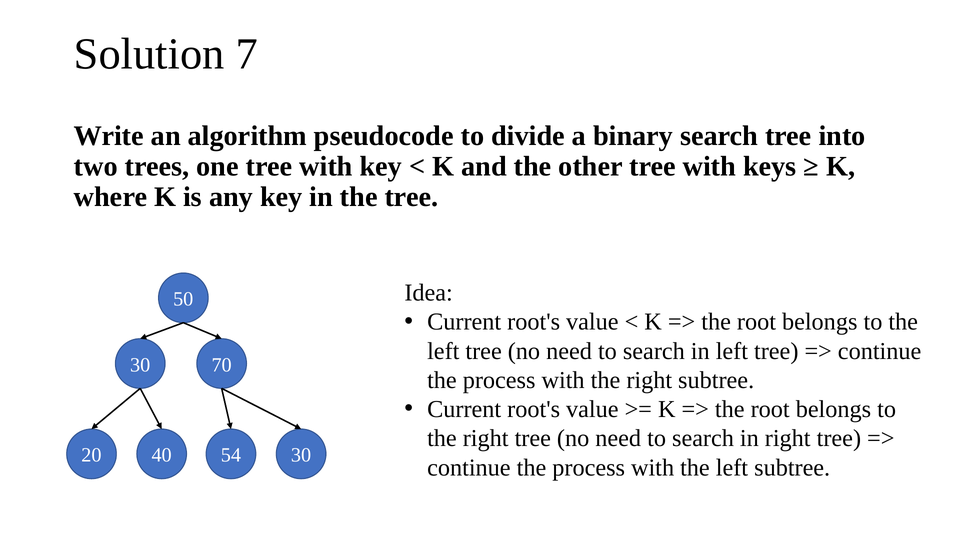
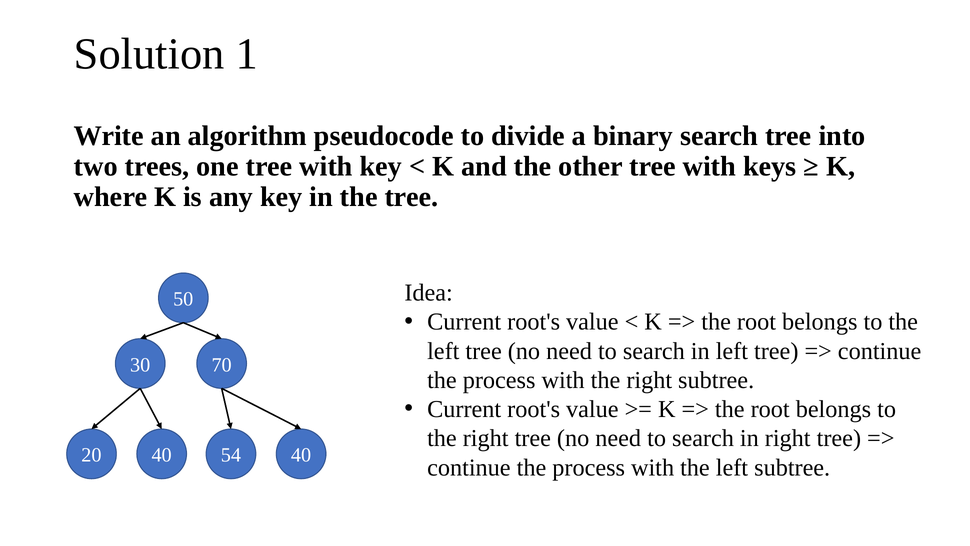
7: 7 -> 1 (247, 54)
20 30: 30 -> 40 (301, 455)
